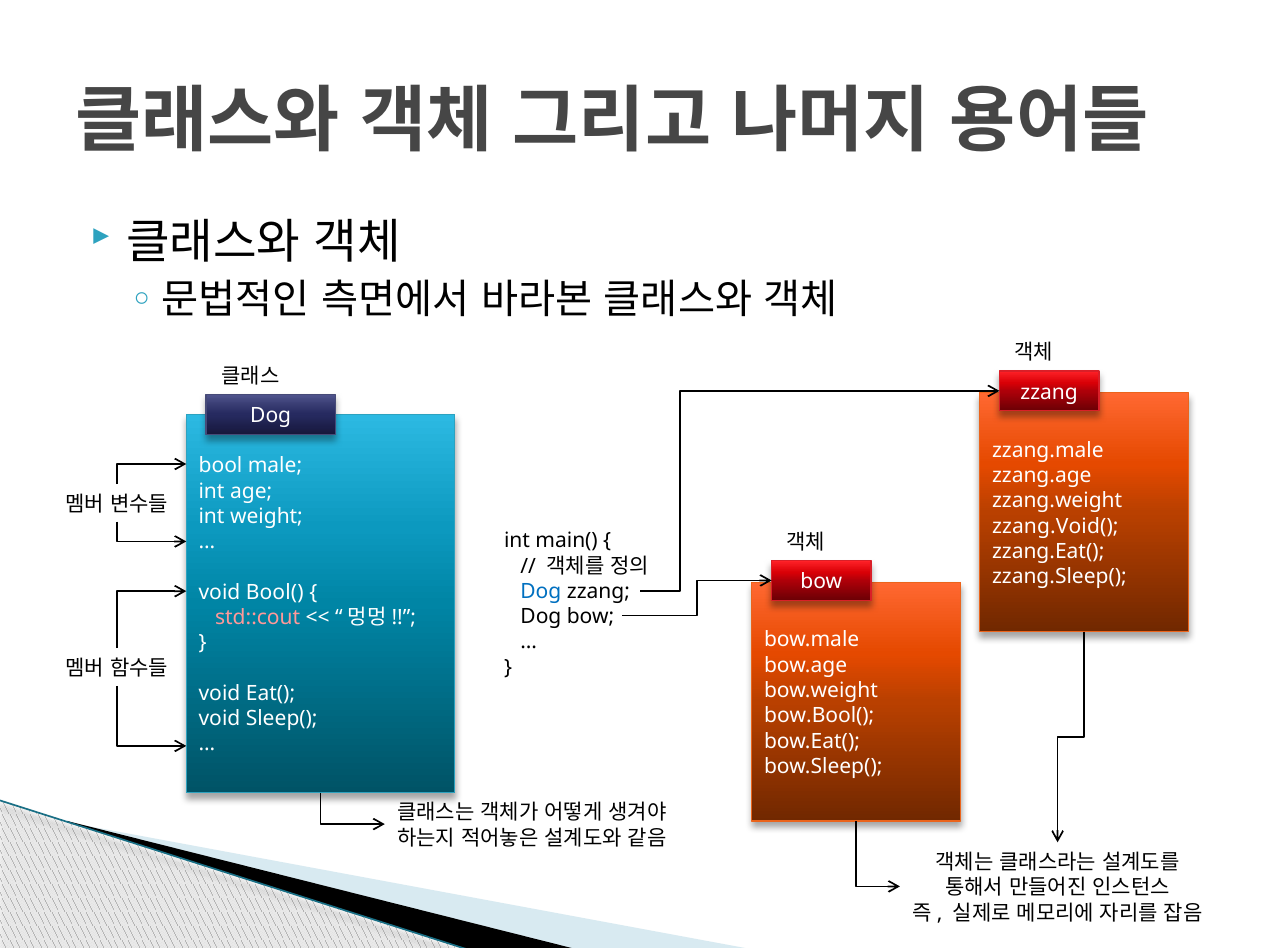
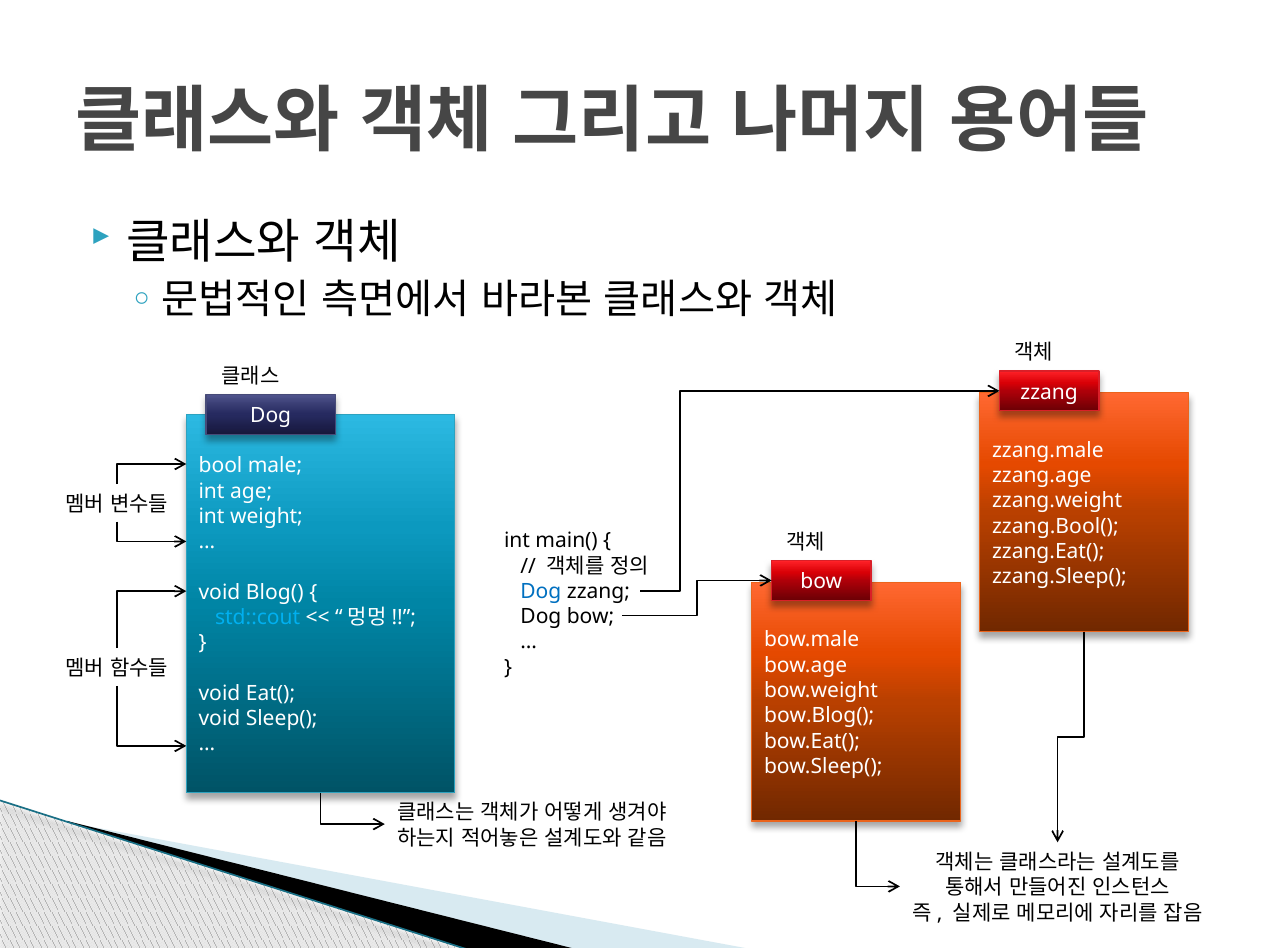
zzang.Void(: zzang.Void( -> zzang.Bool( (1055, 526)
Bool(: Bool( -> Blog( (275, 592)
std::cout colour: pink -> light blue (258, 617)
bow.Bool(: bow.Bool( -> bow.Blog( (819, 715)
